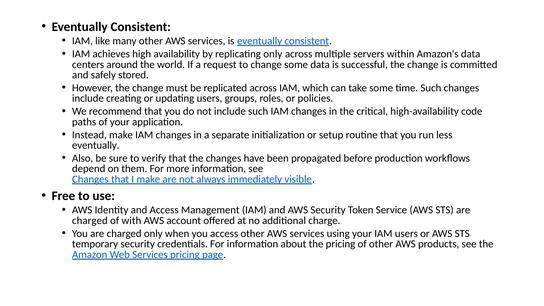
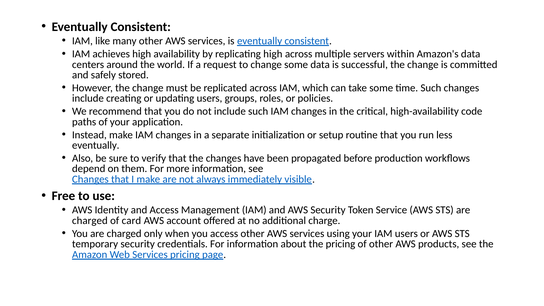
replicating only: only -> high (273, 54)
with: with -> card (131, 221)
